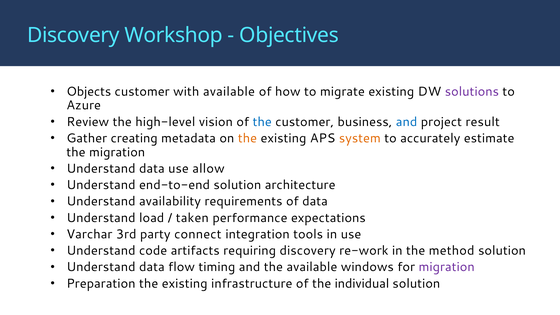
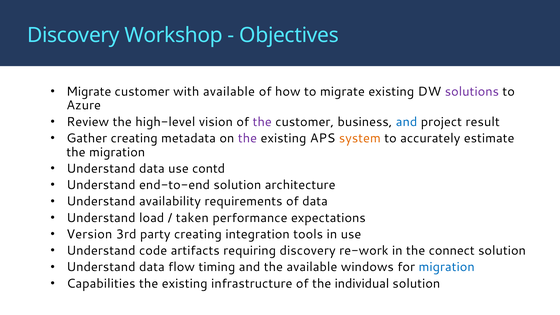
Objects: Objects -> Migrate (89, 92)
the colour: blue -> purple (262, 122)
the colour: orange -> purple (247, 138)
allow: allow -> contd (209, 169)
Varchar: Varchar -> Version (89, 234)
party connect: connect -> creating (198, 234)
method: method -> connect (452, 251)
migration colour: purple -> blue (447, 267)
Preparation: Preparation -> Capabilities (101, 283)
